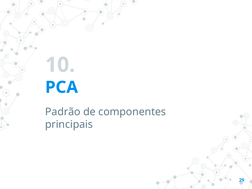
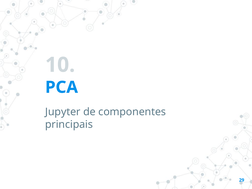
Padrão: Padrão -> Jupyter (63, 112)
